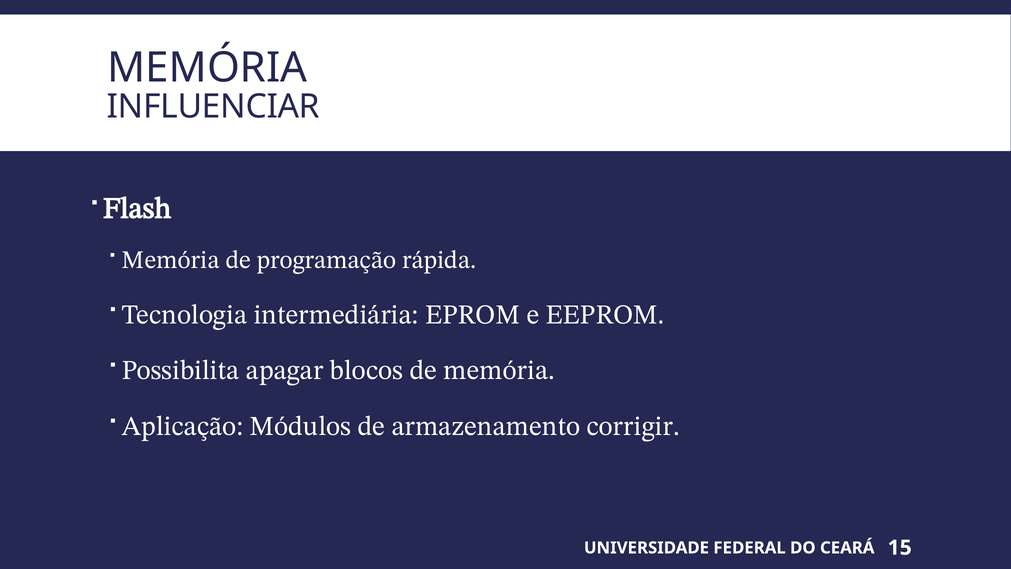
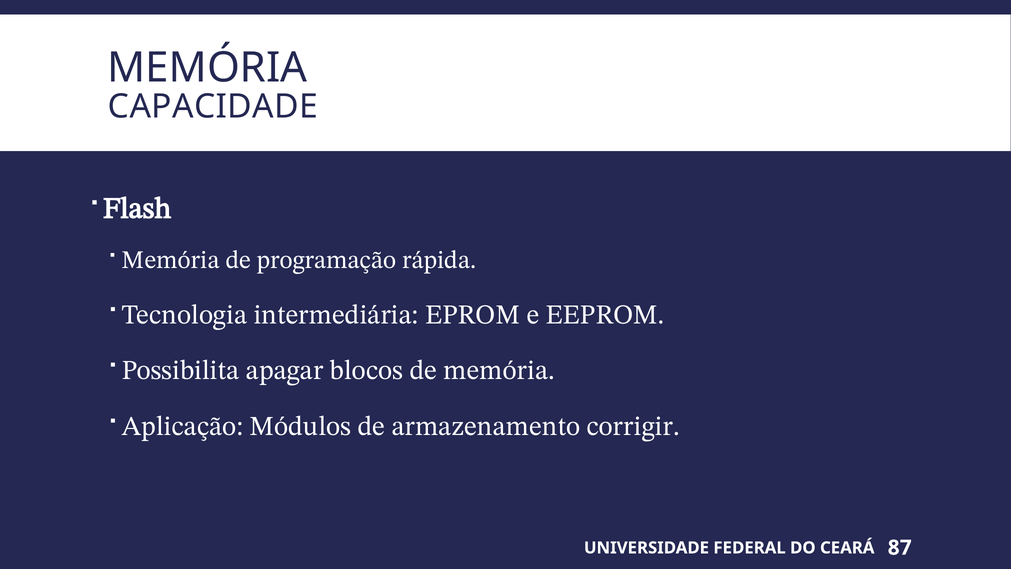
INFLUENCIAR: INFLUENCIAR -> CAPACIDADE (213, 107)
15: 15 -> 87 (900, 547)
